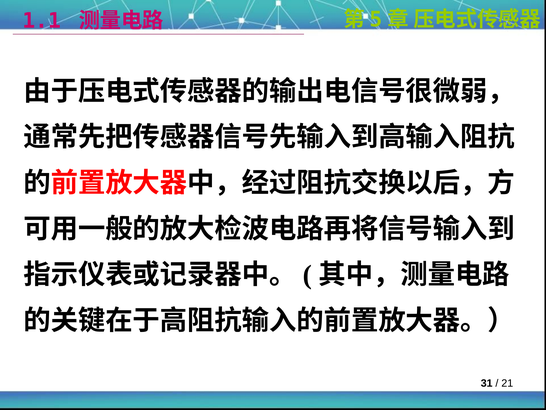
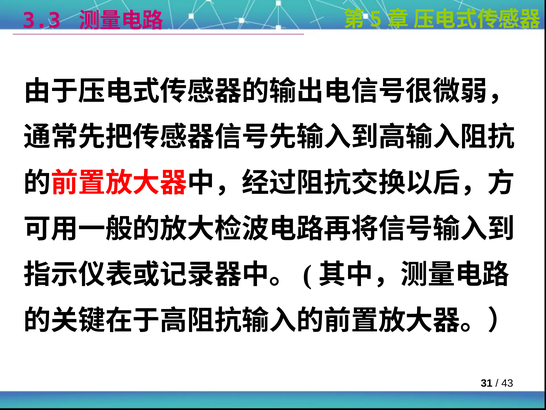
1.1: 1.1 -> 3.3 (42, 21)
21: 21 -> 43 (507, 383)
